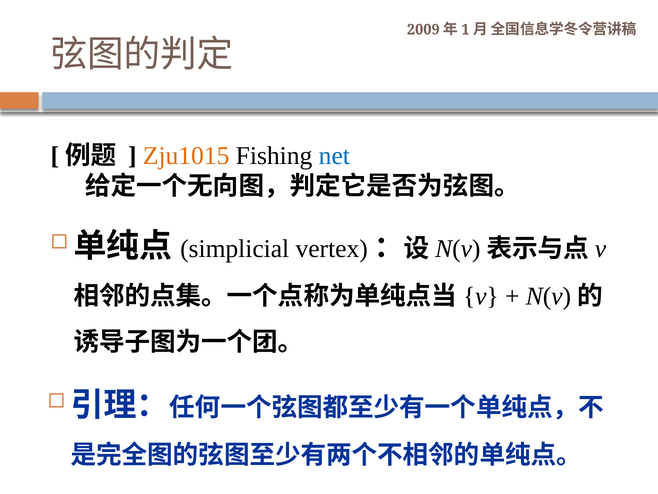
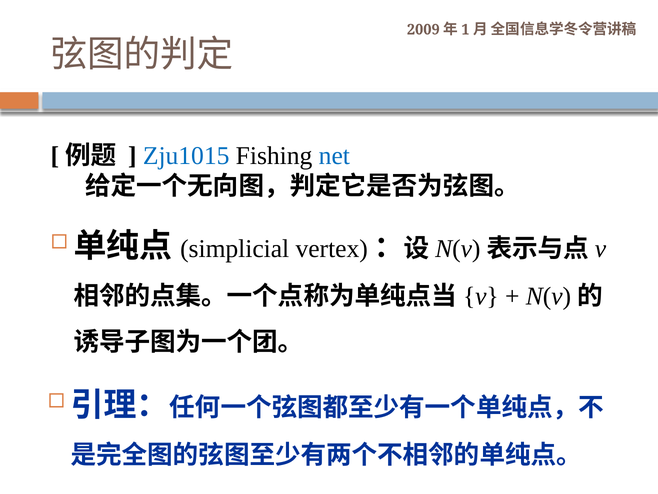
Zju1015 colour: orange -> blue (186, 156)
